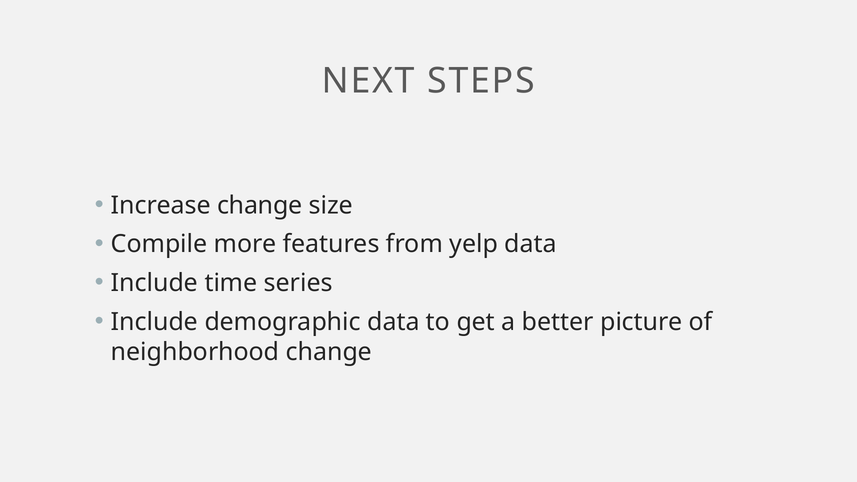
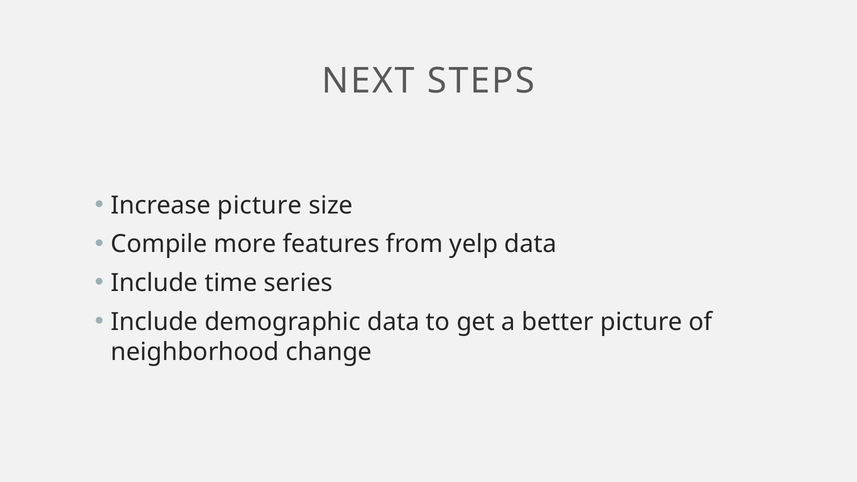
Increase change: change -> picture (260, 205)
